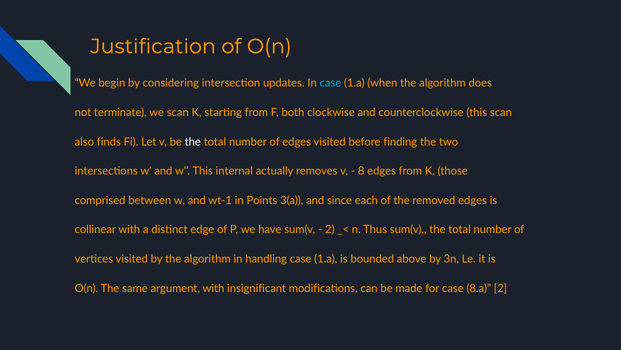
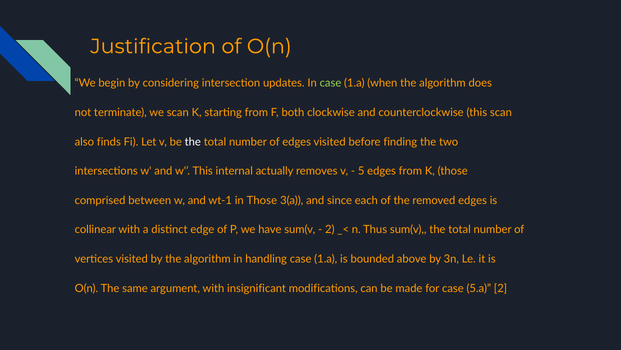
case colour: light blue -> light green (330, 83)
8: 8 -> 5 (361, 171)
in Points: Points -> Those (262, 200)
8.a: 8.a -> 5.a (479, 288)
